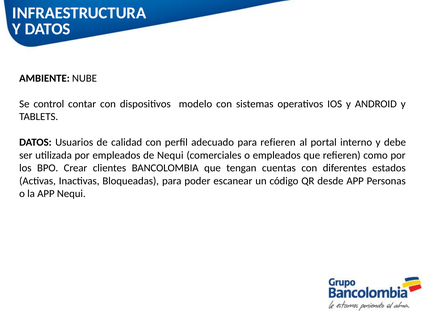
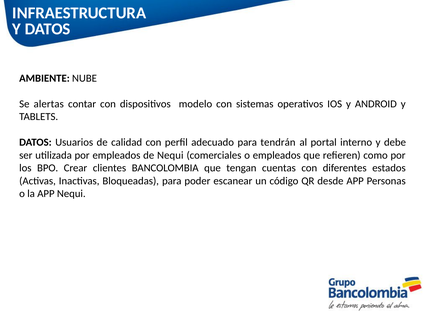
control: control -> alertas (49, 104)
para refieren: refieren -> tendrán (278, 143)
